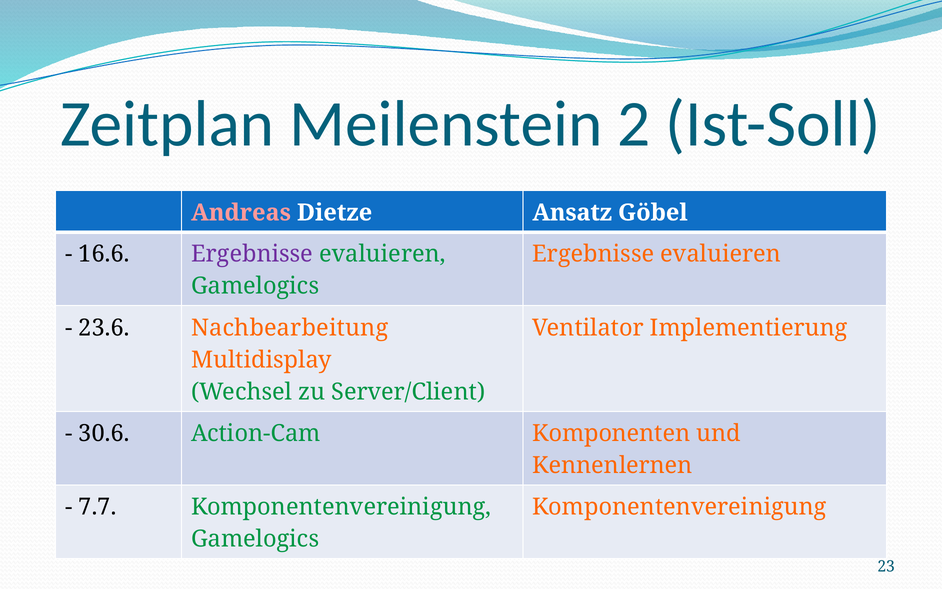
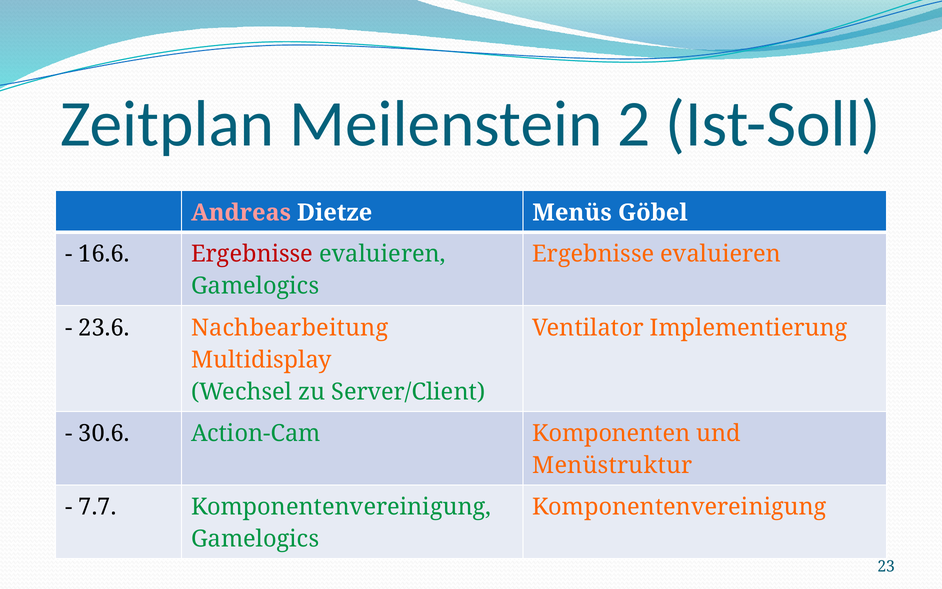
Ansatz: Ansatz -> Menüs (572, 213)
Ergebnisse colour: purple -> red (252, 254)
Kennenlernen: Kennenlernen -> Menüstruktur (612, 465)
